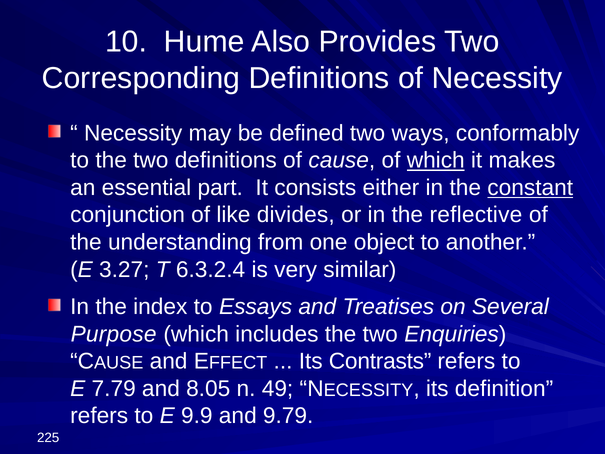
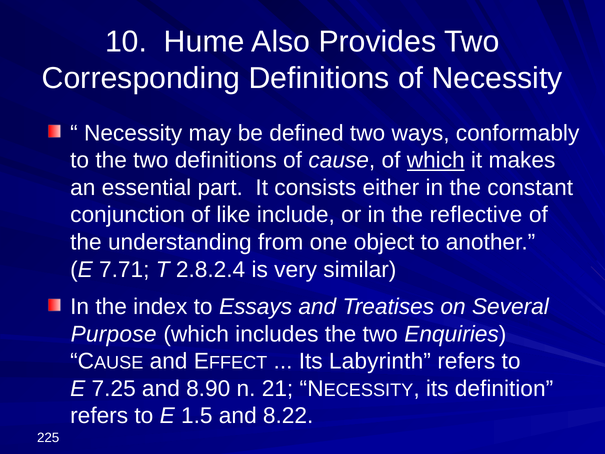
constant underline: present -> none (530, 188)
divides: divides -> include (296, 215)
3.27: 3.27 -> 7.71 (124, 269)
6.3.2.4: 6.3.2.4 -> 2.8.2.4 (211, 269)
Contrasts: Contrasts -> Labyrinth (380, 361)
7.79: 7.79 -> 7.25 (114, 388)
8.05: 8.05 -> 8.90 (208, 388)
49: 49 -> 21 (278, 388)
9.9: 9.9 -> 1.5 (197, 416)
9.79: 9.79 -> 8.22 (288, 416)
